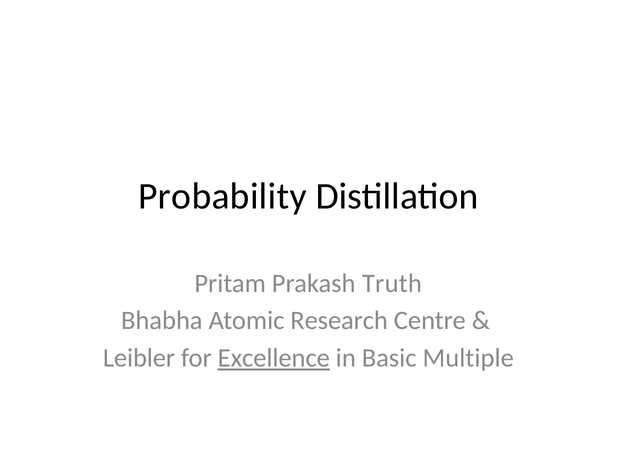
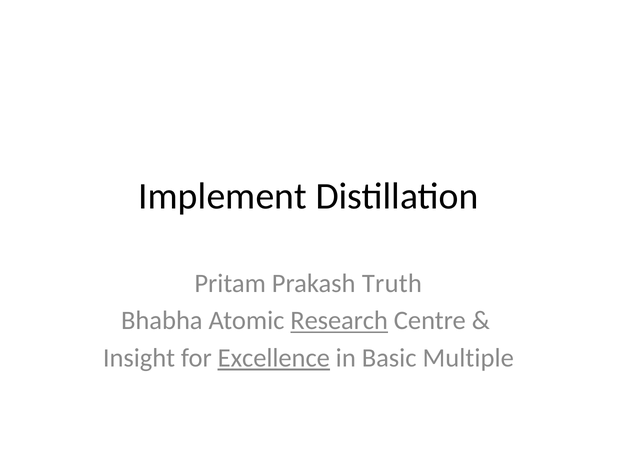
Probability: Probability -> Implement (223, 196)
Research underline: none -> present (339, 320)
Leibler: Leibler -> Insight (139, 358)
